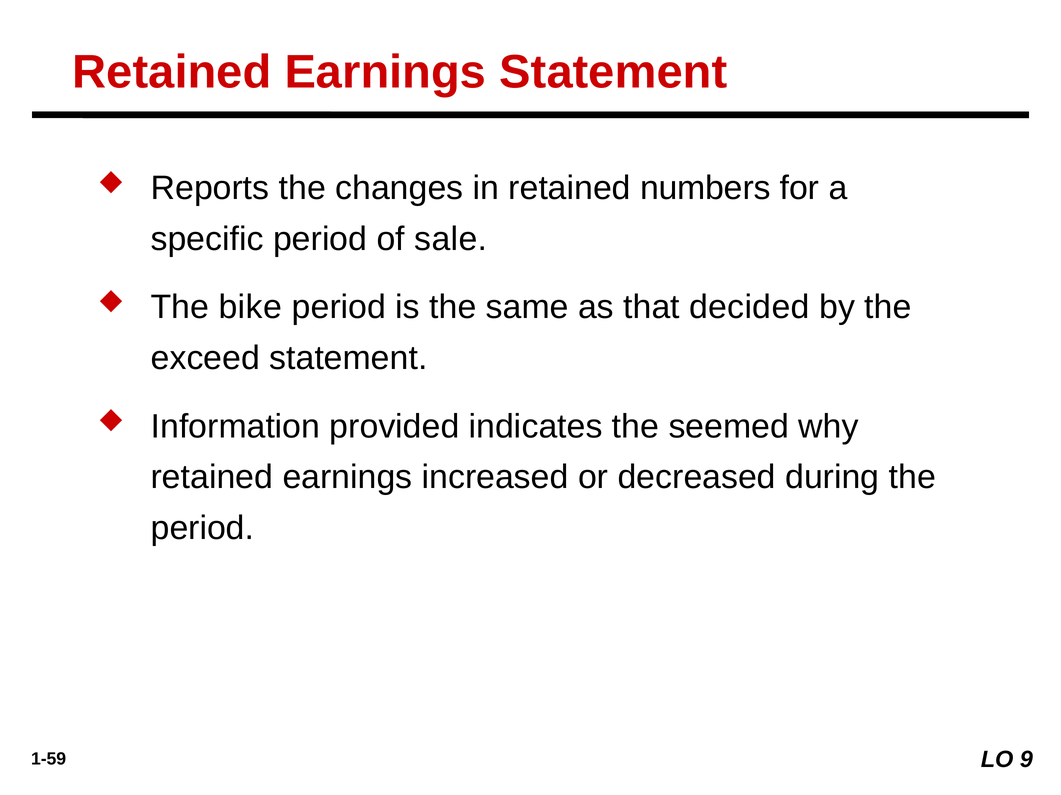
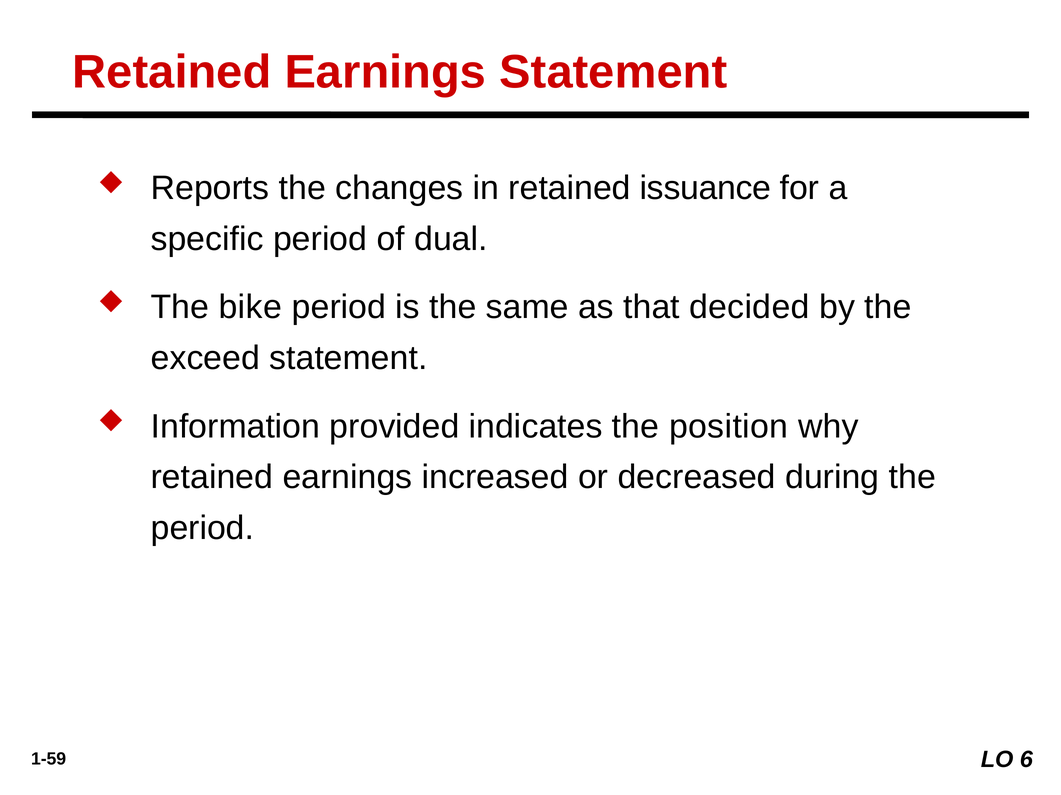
numbers: numbers -> issuance (705, 188)
sale: sale -> dual (451, 239)
seemed: seemed -> position (729, 427)
9: 9 -> 6 (1026, 760)
